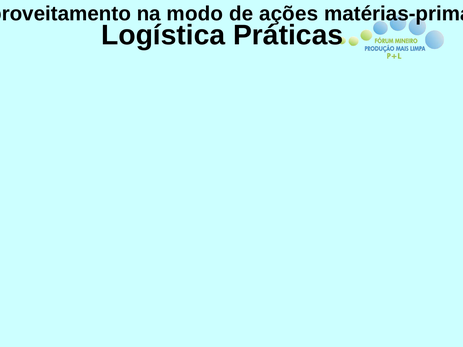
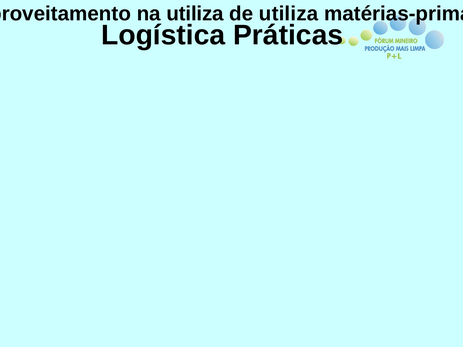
na modo: modo -> utiliza (195, 14)
ações: ações -> utiliza (289, 14)
